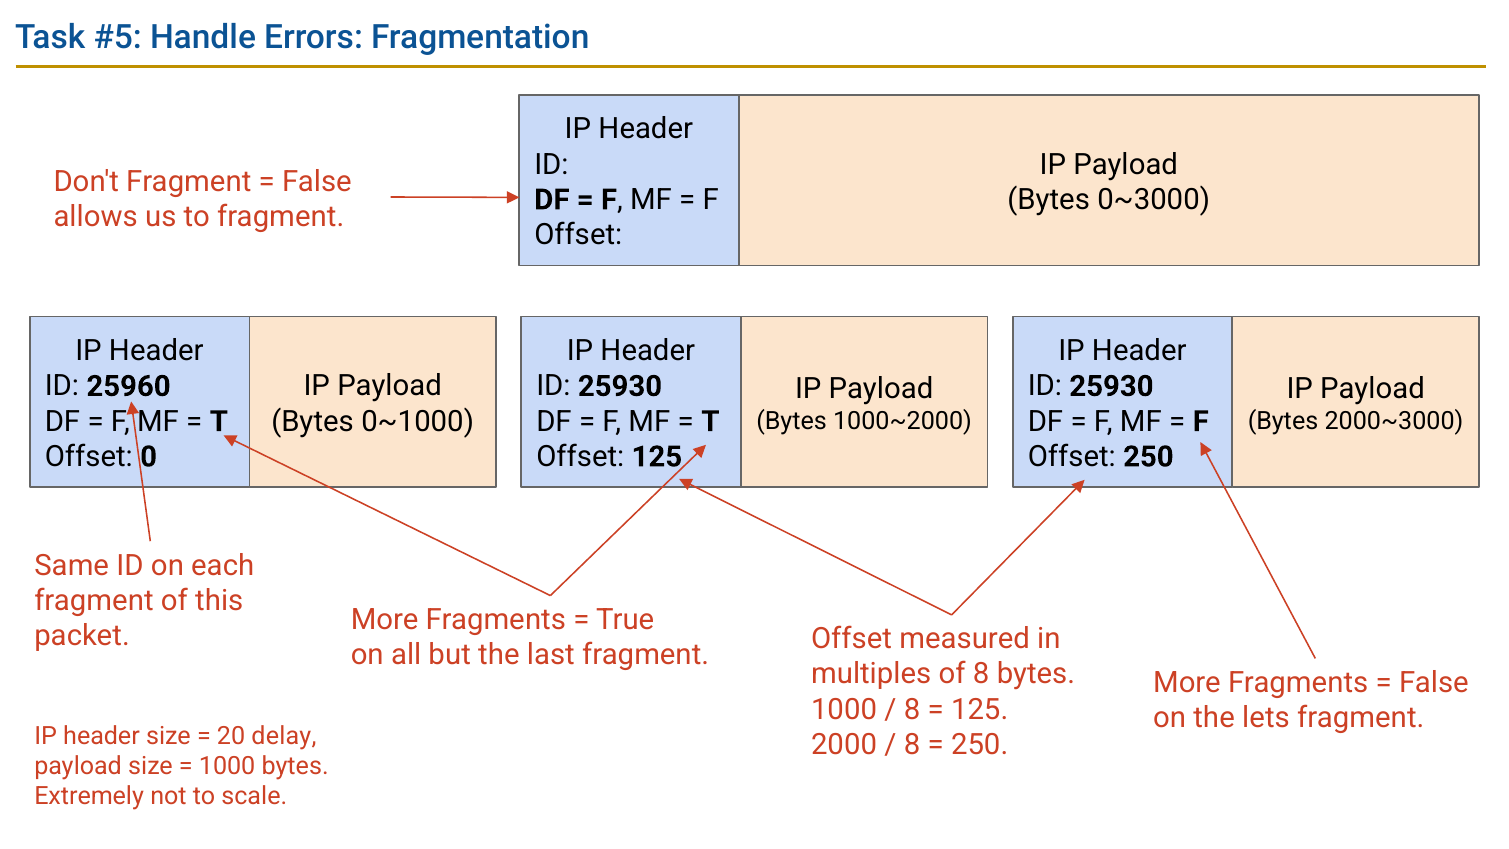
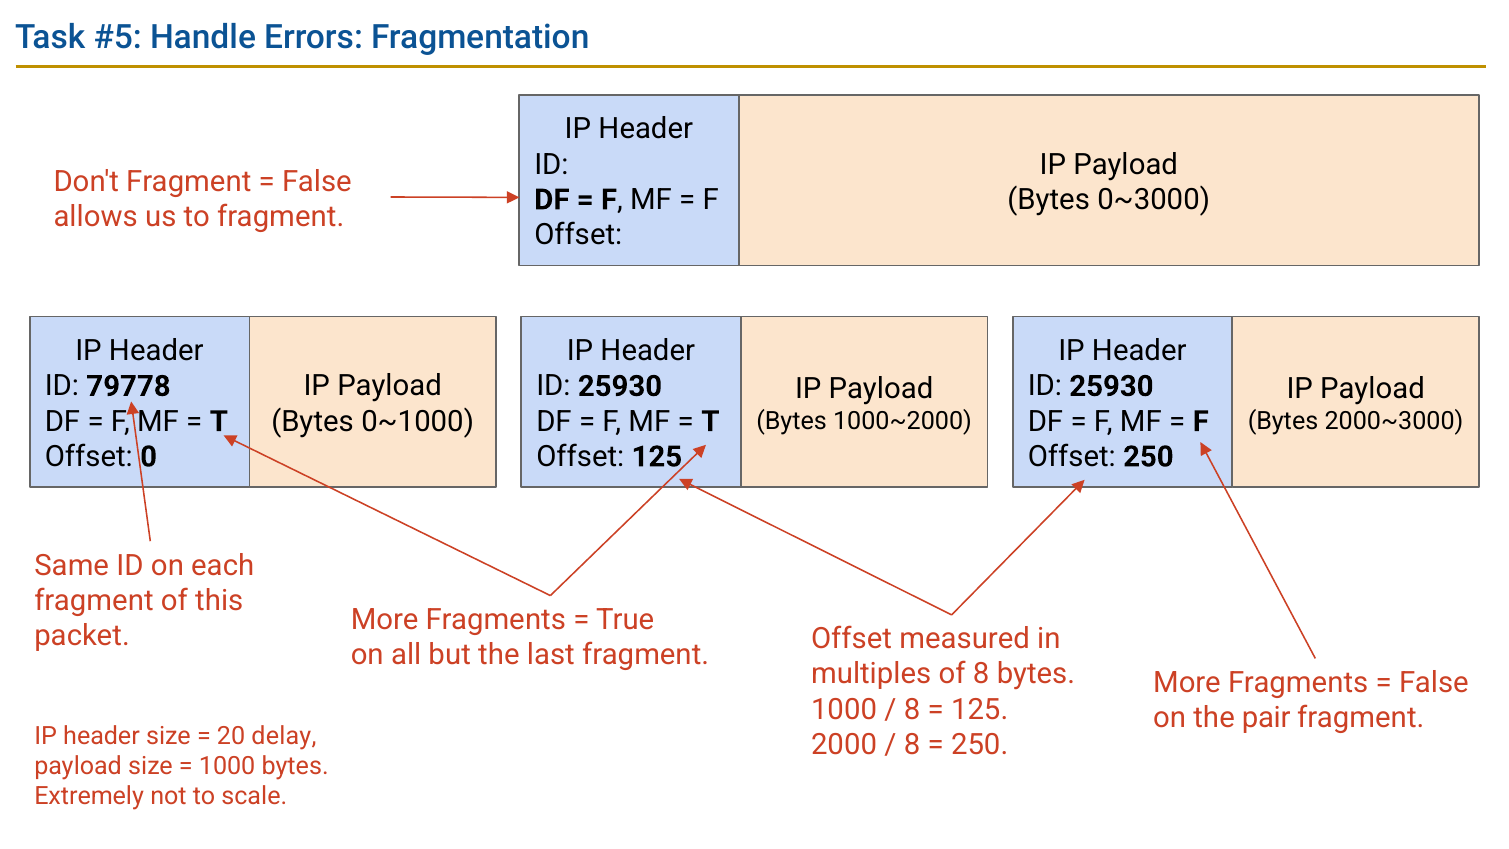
25960: 25960 -> 79778 (129, 386)
lets: lets -> pair (1266, 718)
